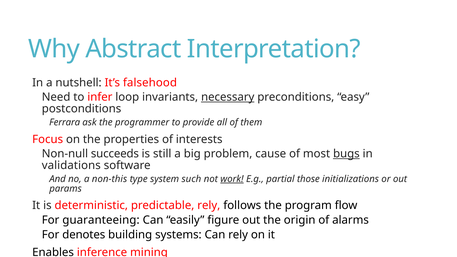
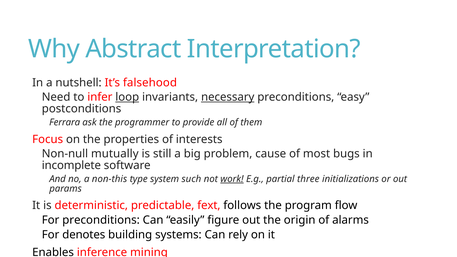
loop underline: none -> present (127, 97)
succeeds: succeeds -> mutually (115, 154)
bugs underline: present -> none (346, 154)
validations: validations -> incomplete (71, 165)
those: those -> three (308, 179)
predictable rely: rely -> fext (209, 206)
For guaranteeing: guaranteeing -> preconditions (101, 220)
